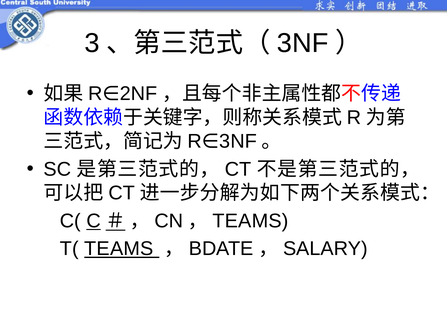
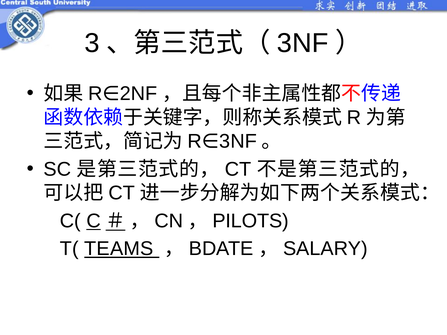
TEAMS: TEAMS -> PILOTS (251, 221)
